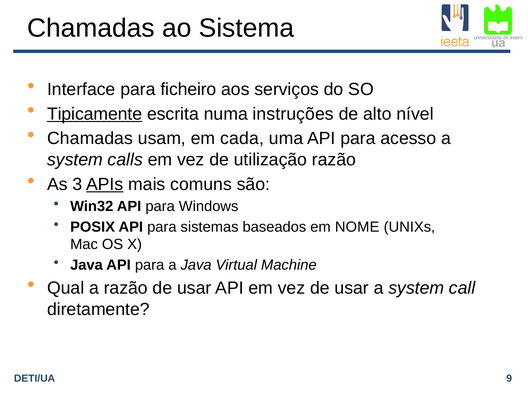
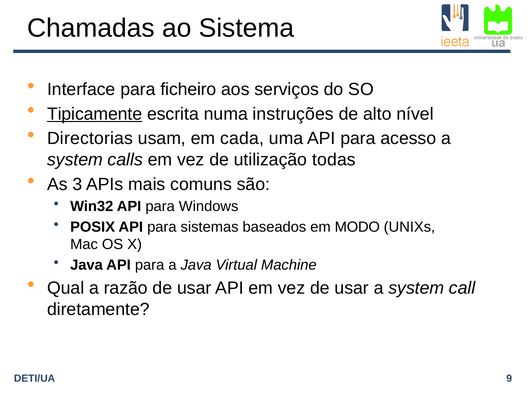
Chamadas: Chamadas -> Directorias (90, 138)
utilização razão: razão -> todas (334, 160)
APIs underline: present -> none (105, 184)
NOME: NOME -> MODO (357, 227)
